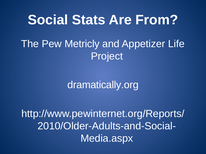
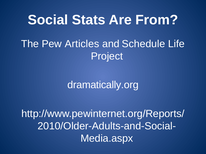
Metricly: Metricly -> Articles (82, 44)
Appetizer: Appetizer -> Schedule (143, 44)
